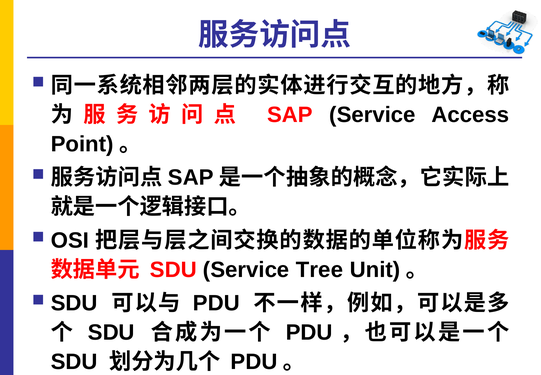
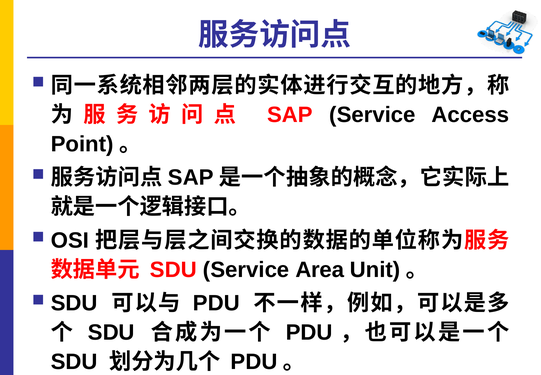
Tree: Tree -> Area (320, 269)
